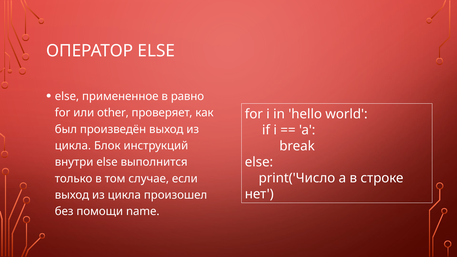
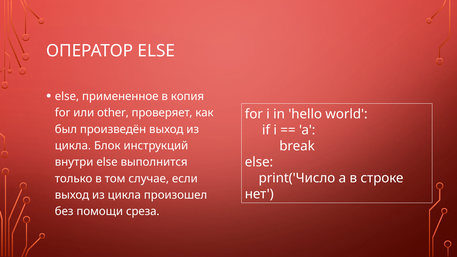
равно: равно -> копия (187, 96)
name: name -> среза (143, 212)
